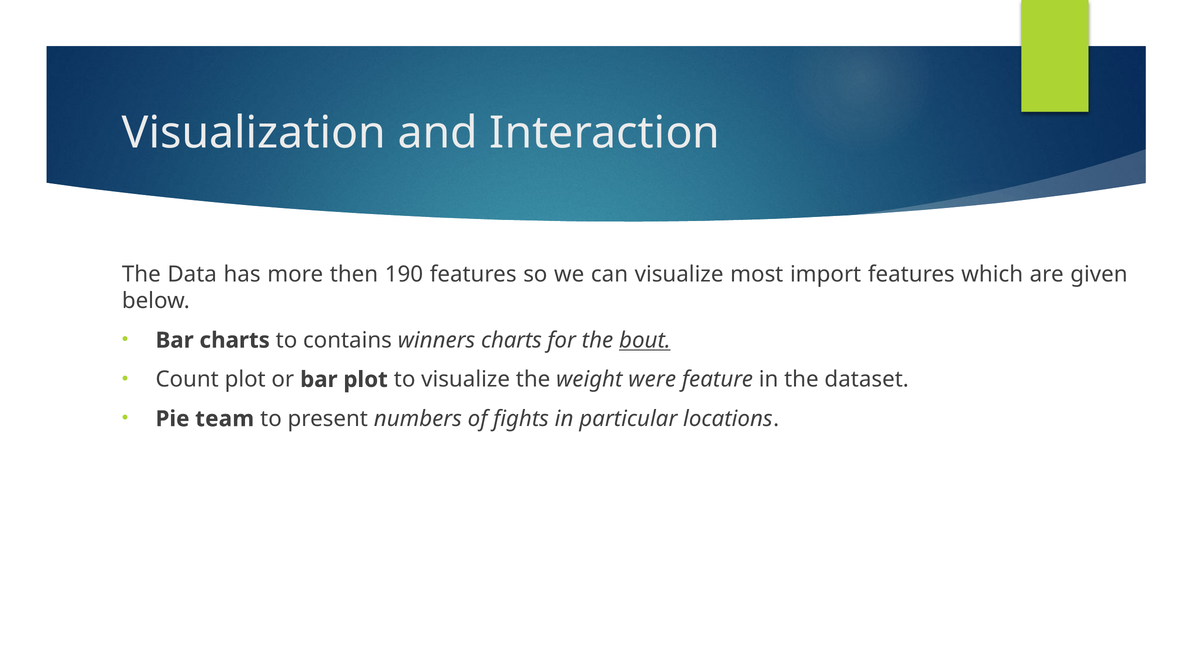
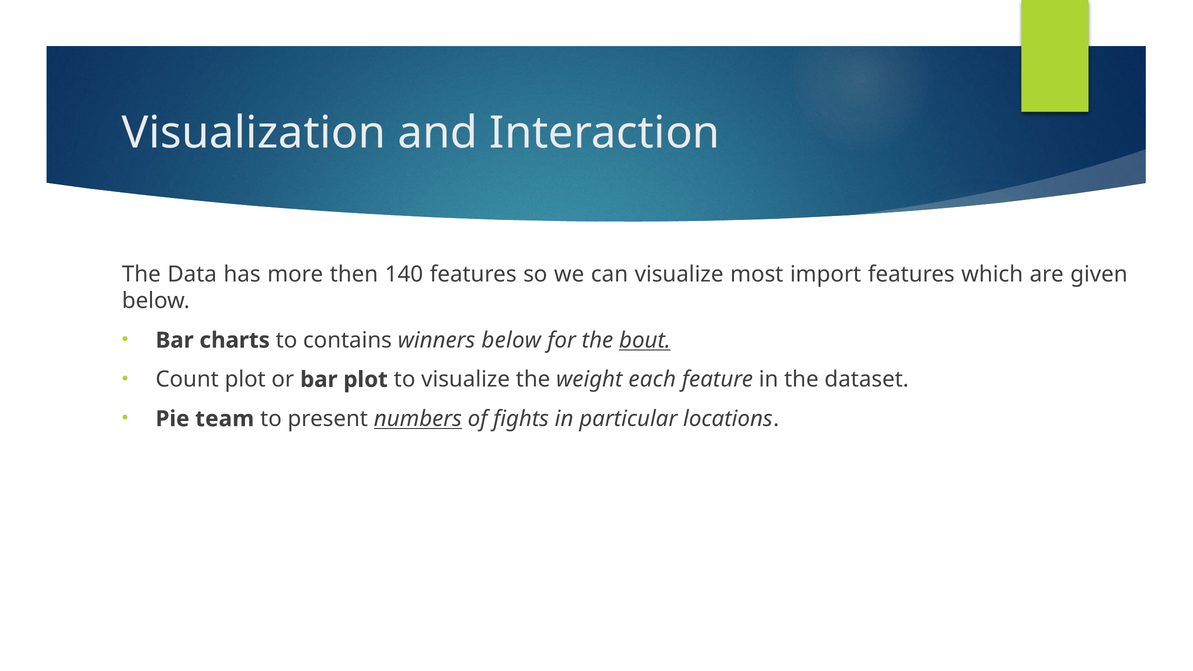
190: 190 -> 140 (404, 274)
winners charts: charts -> below (511, 340)
were: were -> each (652, 380)
numbers underline: none -> present (418, 419)
